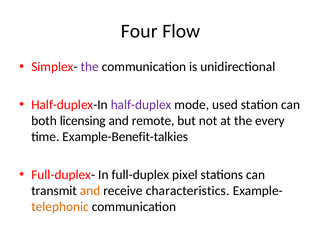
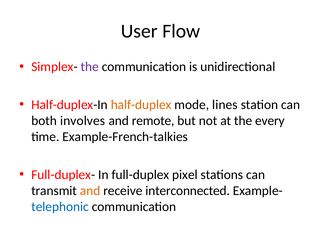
Four: Four -> User (139, 31)
half-duplex colour: purple -> orange (141, 105)
used: used -> lines (225, 105)
licensing: licensing -> involves (83, 121)
Example-Benefit-talkies: Example-Benefit-talkies -> Example-French-talkies (125, 137)
characteristics: characteristics -> interconnected (188, 191)
telephonic colour: orange -> blue (60, 207)
